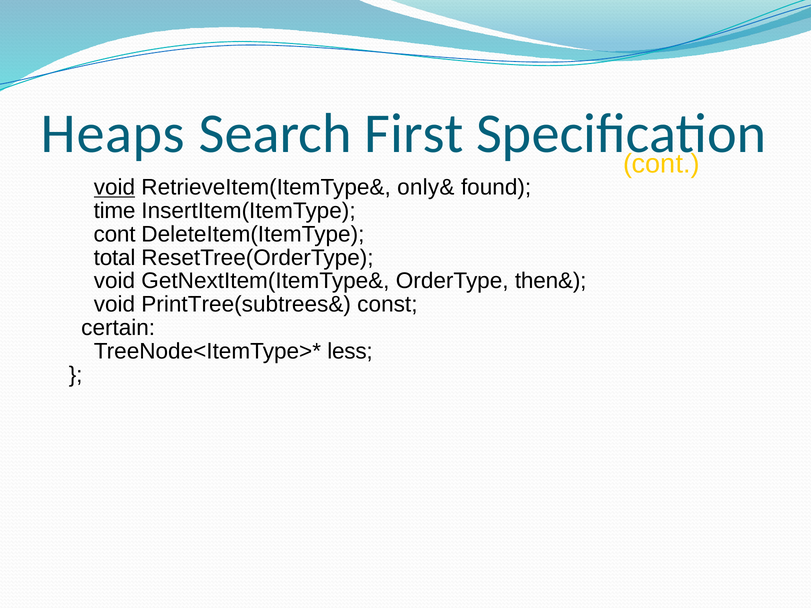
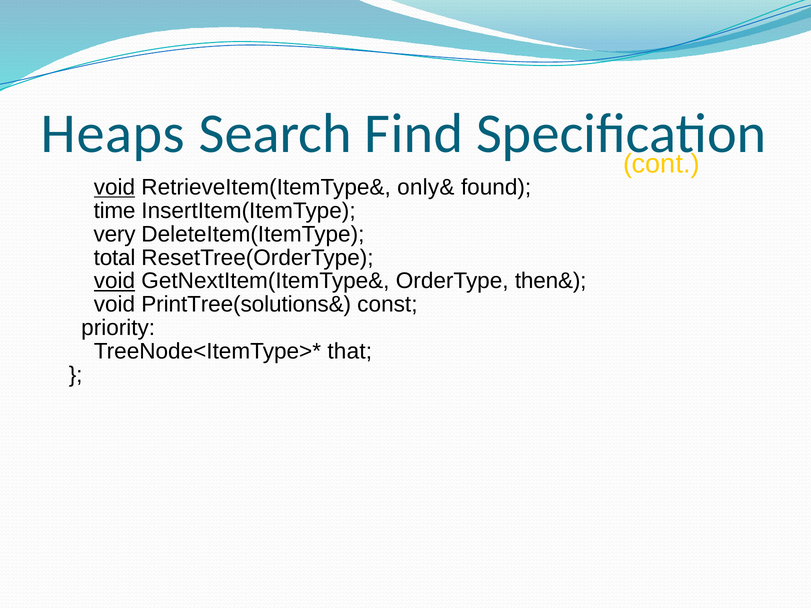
First: First -> Find (414, 134)
cont: cont -> very (115, 234)
void underline: none -> present (114, 281)
PrintTree(subtrees&: PrintTree(subtrees& -> PrintTree(solutions& (246, 305)
certain: certain -> priority (118, 328)
less: less -> that (350, 351)
